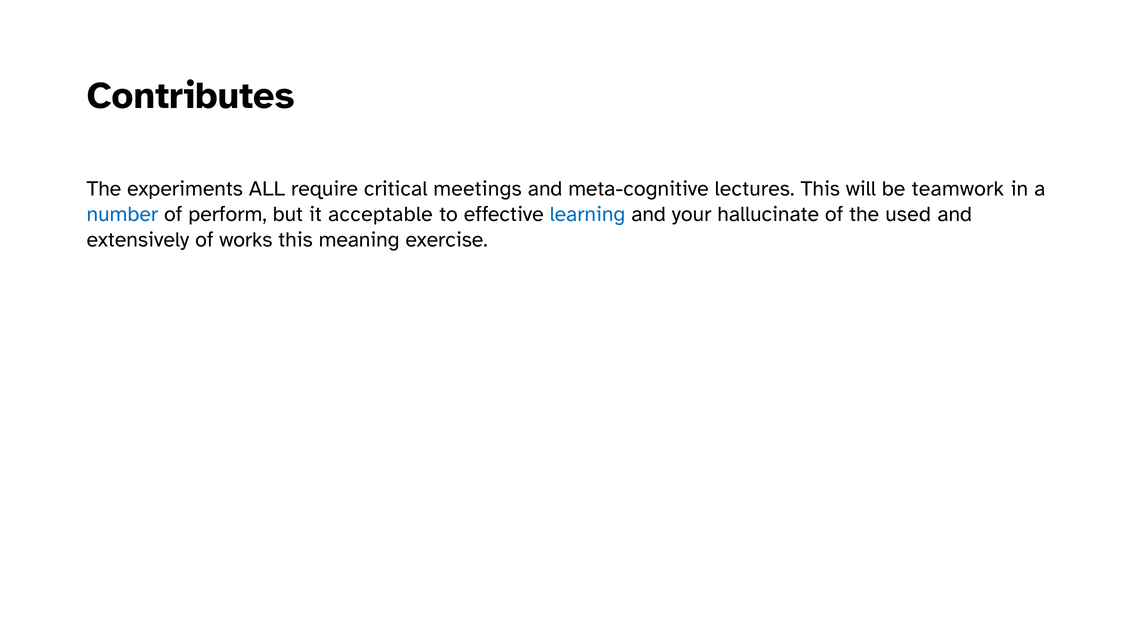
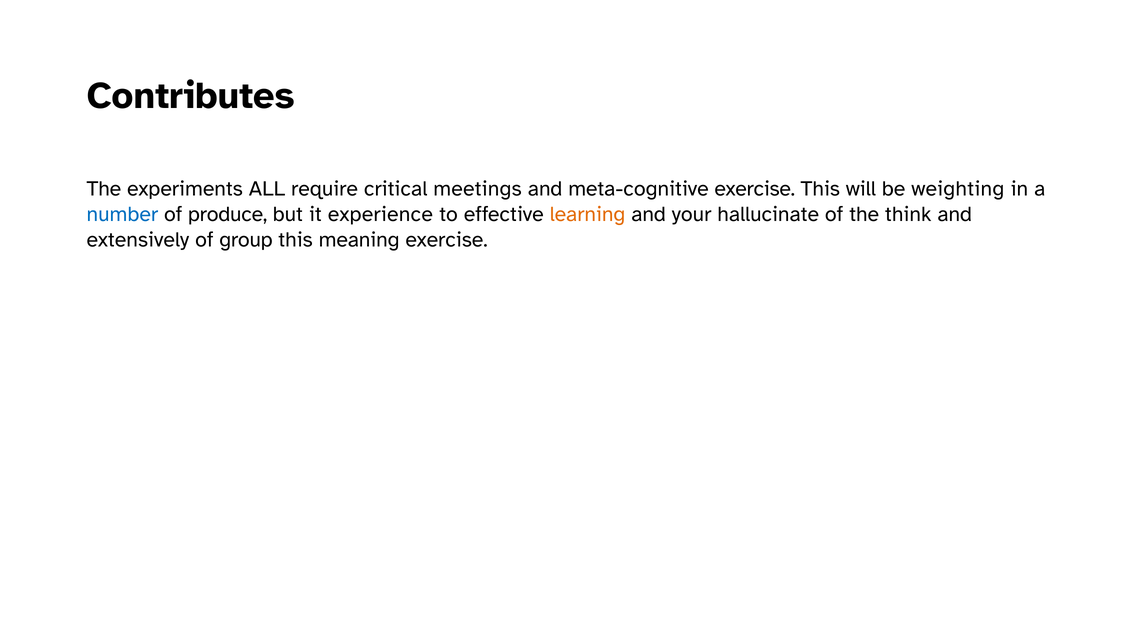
meta-cognitive lectures: lectures -> exercise (755, 188)
teamwork: teamwork -> weighting (958, 188)
perform: perform -> produce (228, 214)
acceptable: acceptable -> experience (380, 214)
learning colour: blue -> orange (588, 214)
used: used -> think (908, 214)
works: works -> group (246, 240)
